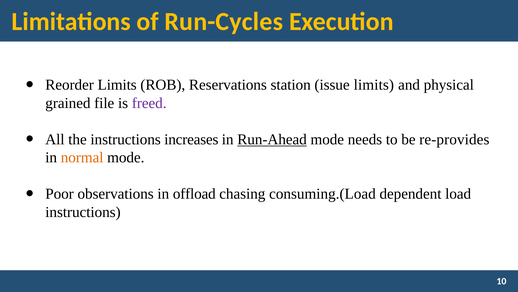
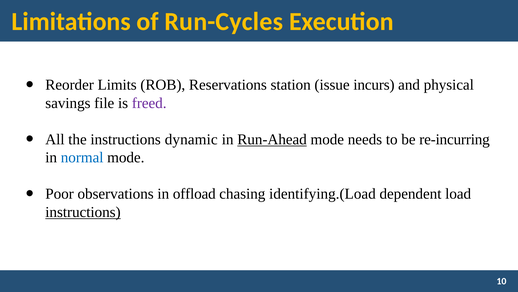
issue limits: limits -> incurs (374, 85)
grained: grained -> savings (68, 103)
increases: increases -> dynamic (191, 139)
re-provides: re-provides -> re-incurring (455, 139)
normal colour: orange -> blue (82, 157)
consuming.(Load: consuming.(Load -> identifying.(Load (322, 194)
instructions underline: none -> present (83, 212)
